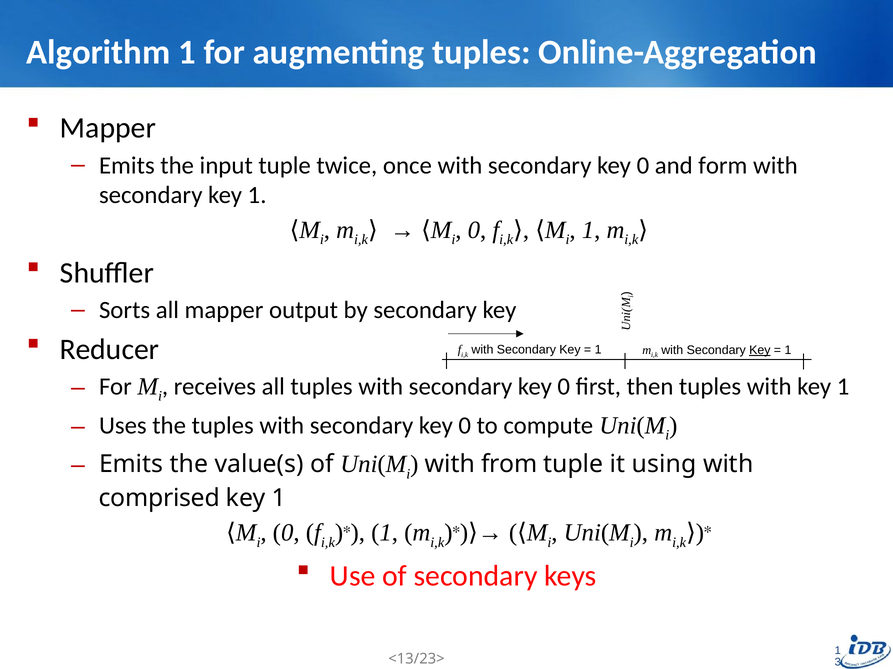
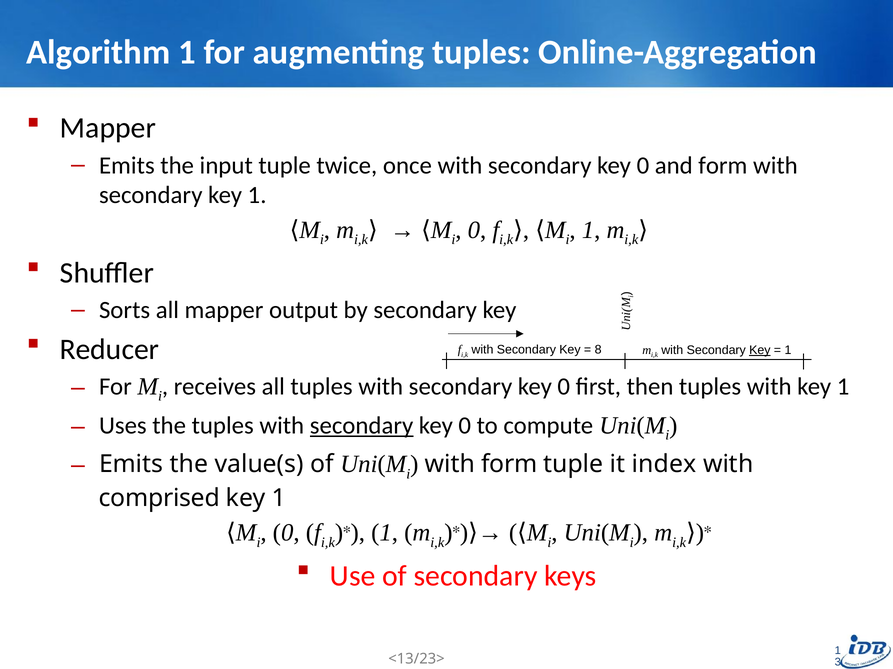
1: 1 -> 8 (598, 350)
secondary underline: none -> present (362, 426)
with from: from -> form (509, 465)
using: using -> index (664, 465)
